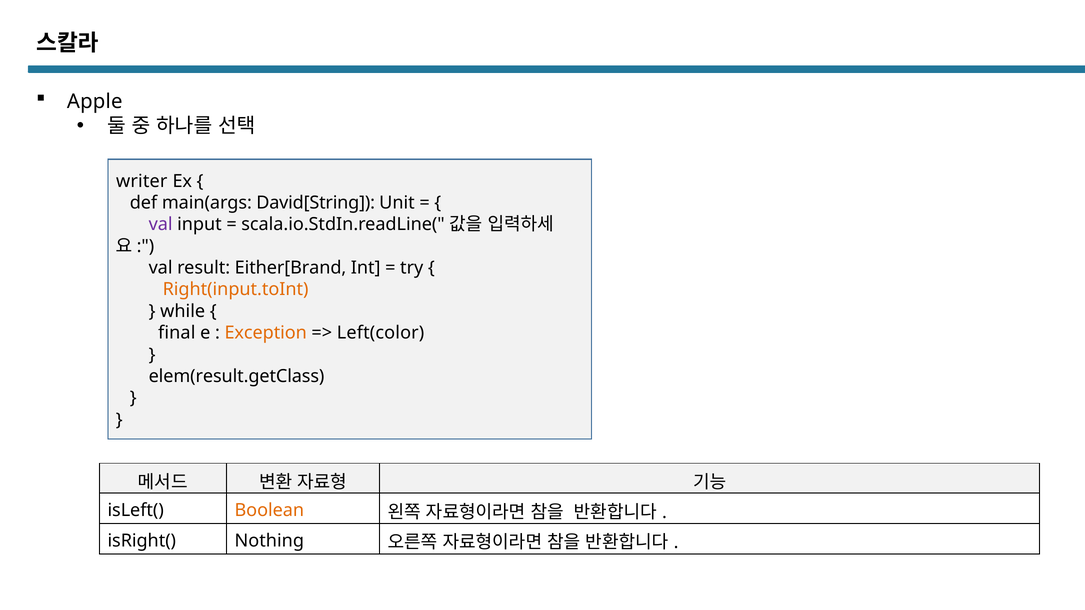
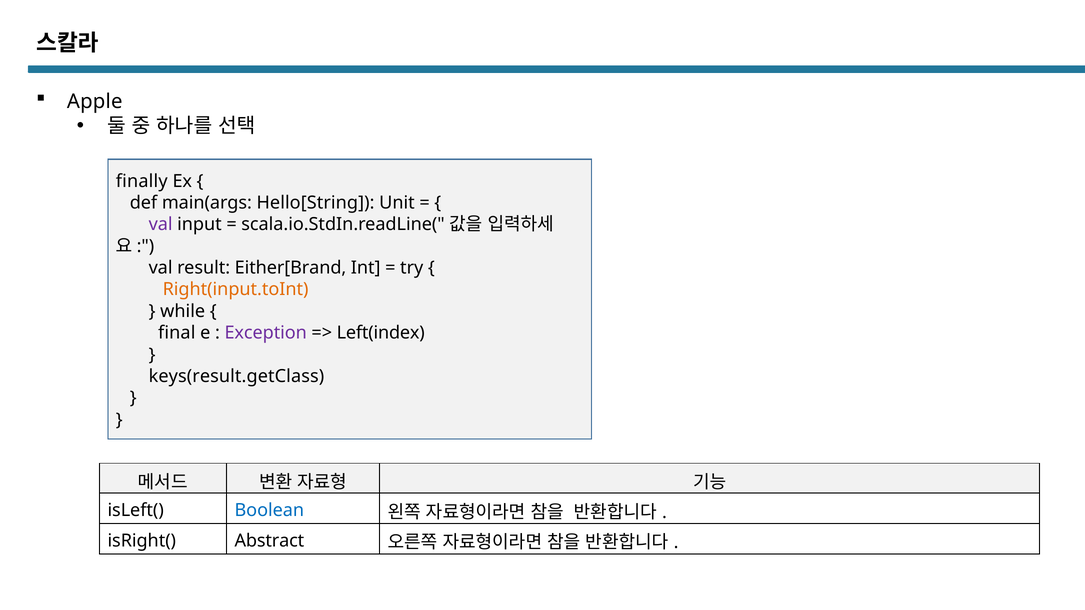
writer: writer -> finally (142, 181)
David[String: David[String -> Hello[String (316, 203)
Exception colour: orange -> purple (266, 333)
Left(color: Left(color -> Left(index (381, 333)
elem(result.getClass: elem(result.getClass -> keys(result.getClass (236, 376)
Boolean colour: orange -> blue (269, 511)
Nothing: Nothing -> Abstract (269, 541)
